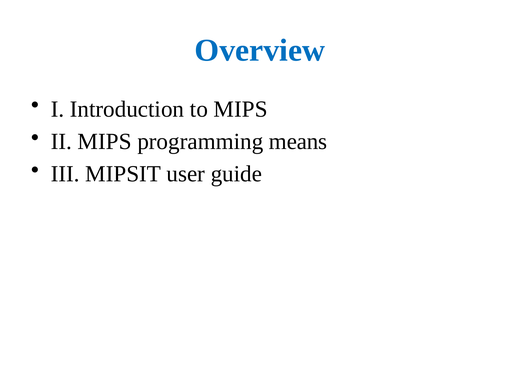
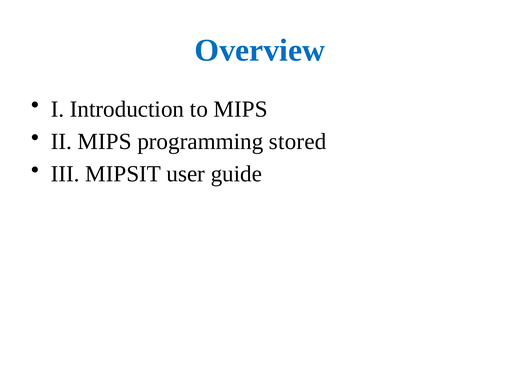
means: means -> stored (298, 141)
